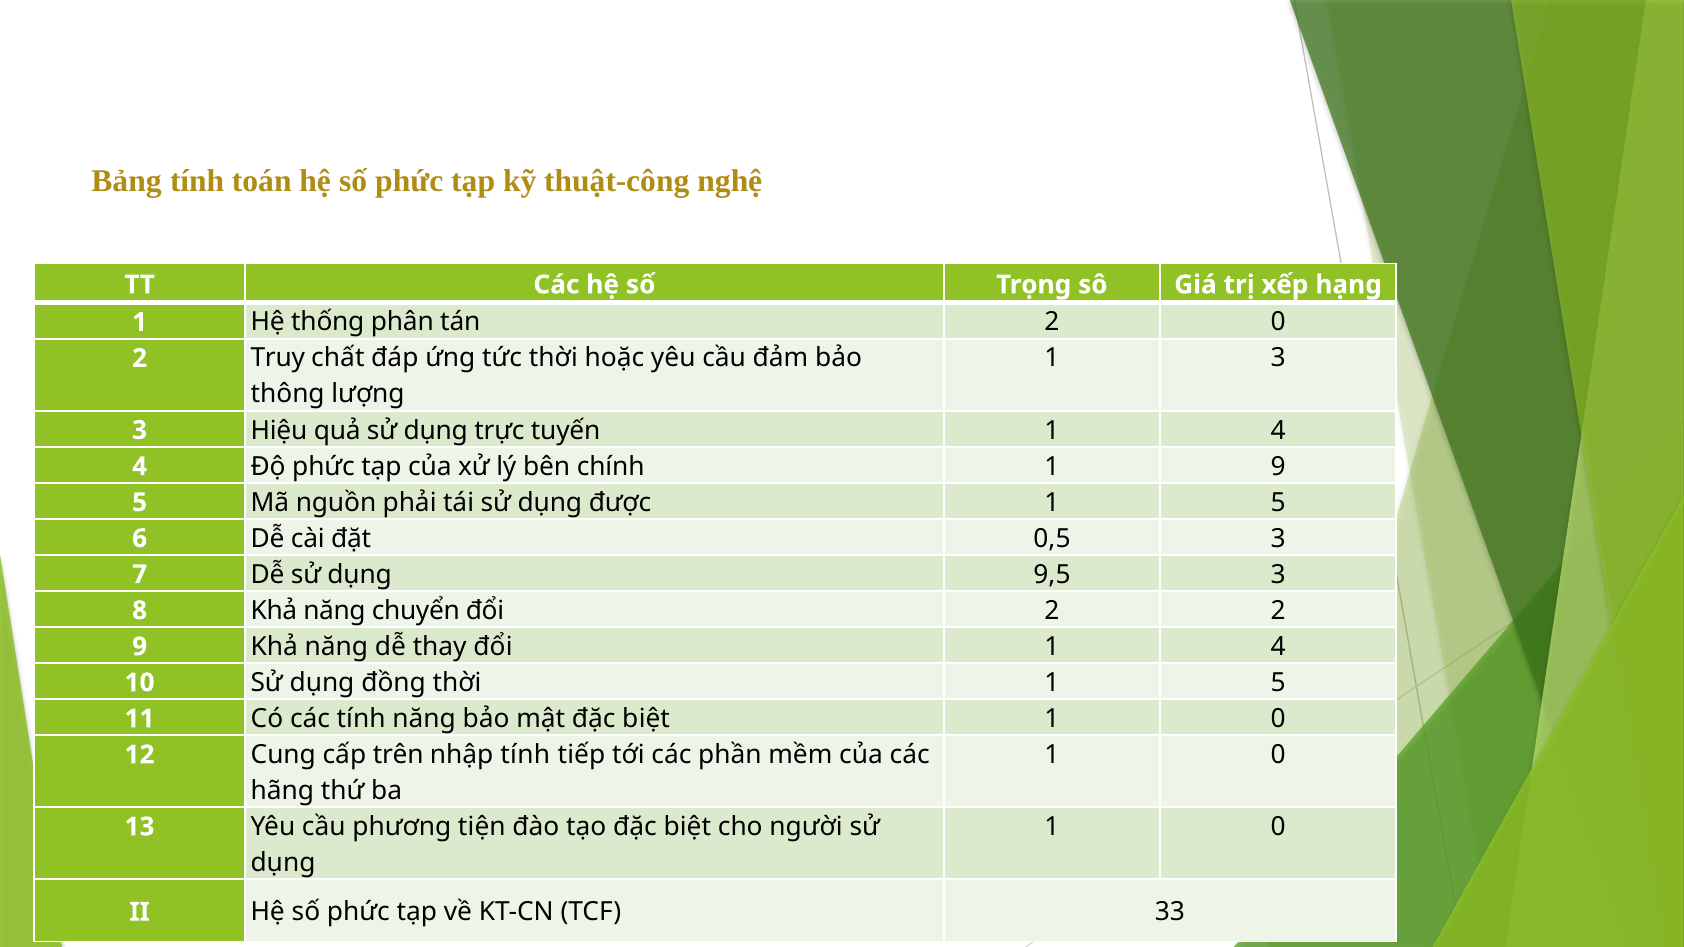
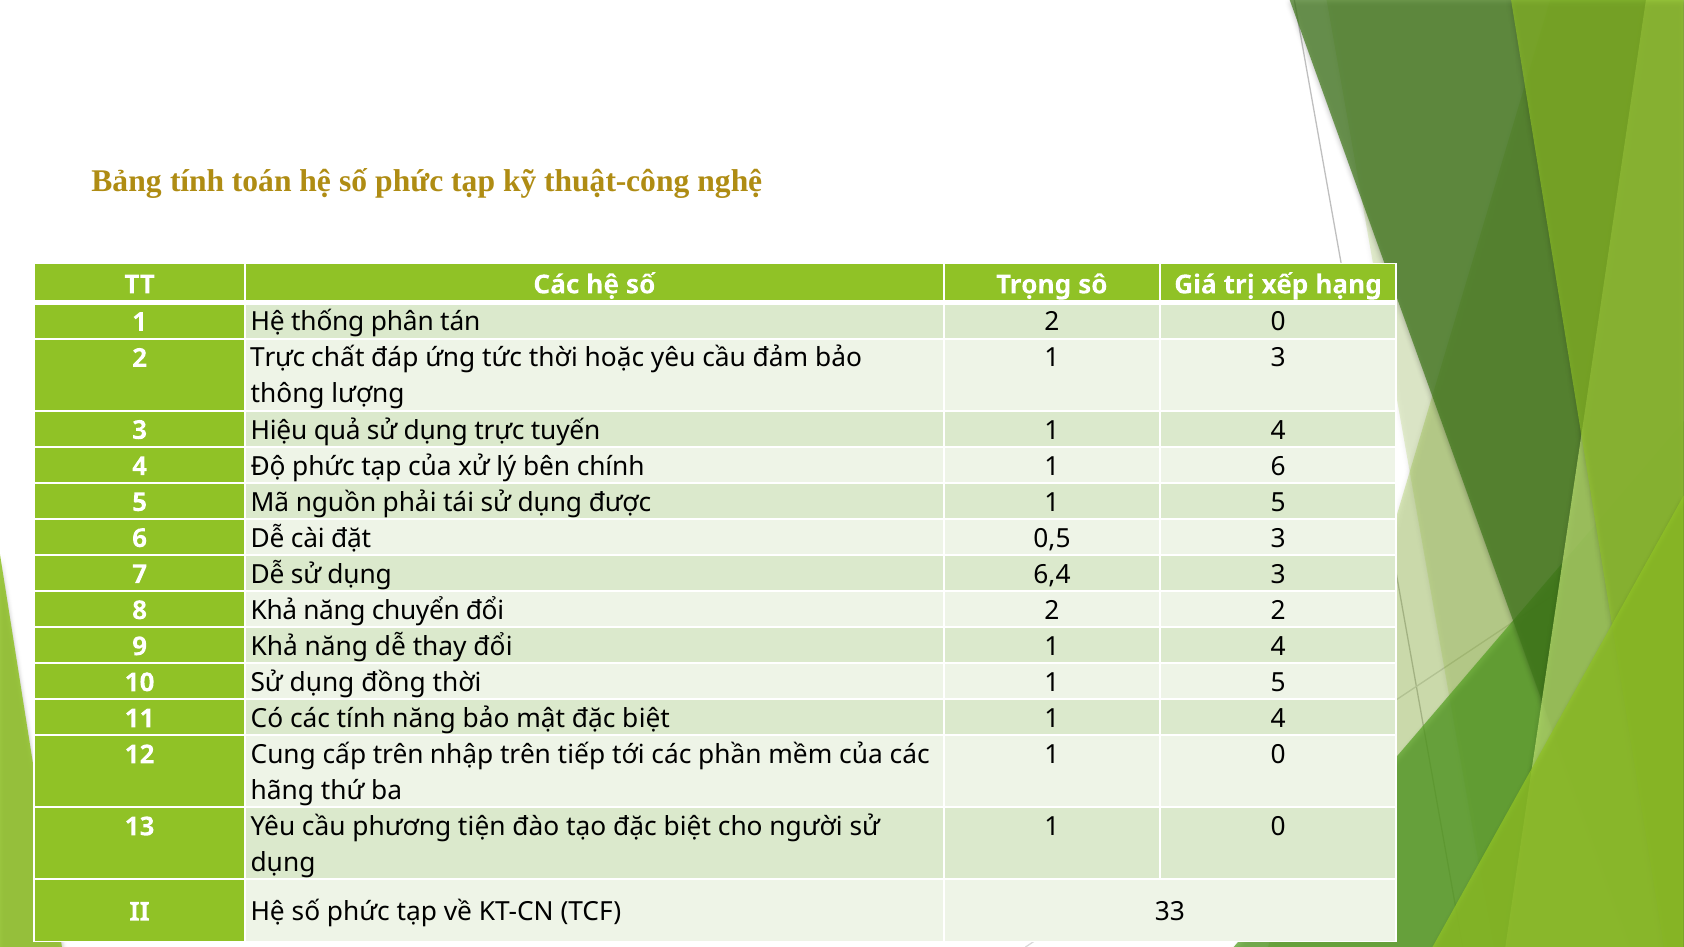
2 Truy: Truy -> Trực (278, 358)
1 9: 9 -> 6 (1278, 466)
9,5: 9,5 -> 6,4 (1052, 575)
0: 0 -> 4 (1278, 719)
nhập tính: tính -> trên (526, 755)
